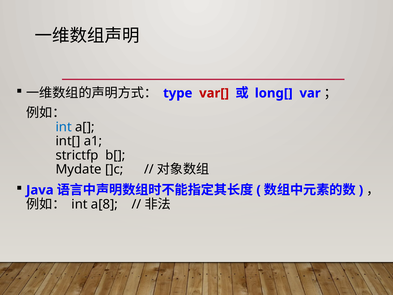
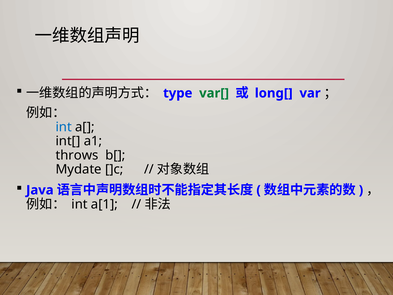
var[ colour: red -> green (214, 93)
strictfp: strictfp -> throws (77, 155)
a[8: a[8 -> a[1 (104, 204)
